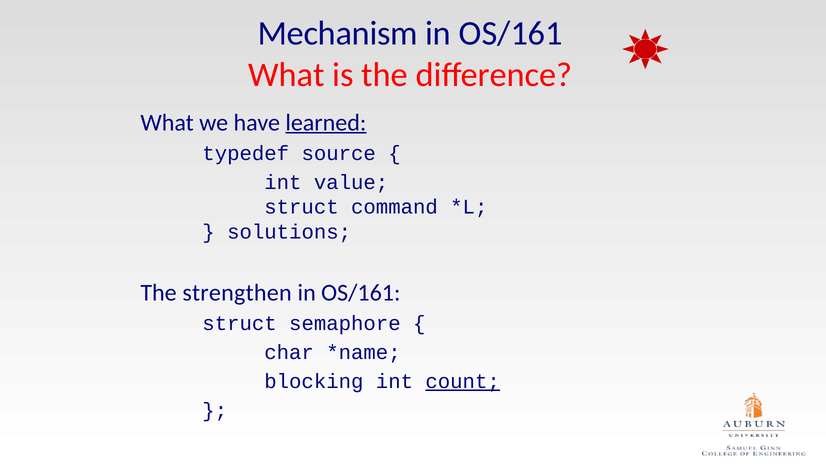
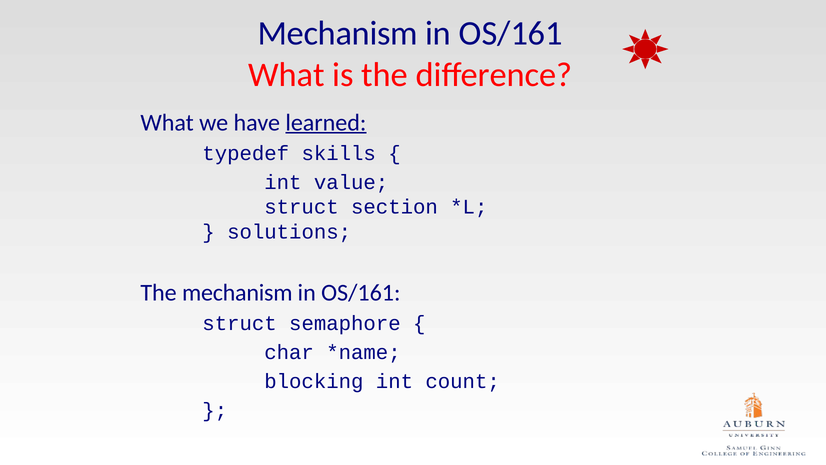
source: source -> skills (339, 153)
command: command -> section (394, 207)
The strengthen: strengthen -> mechanism (237, 293)
count underline: present -> none (463, 381)
